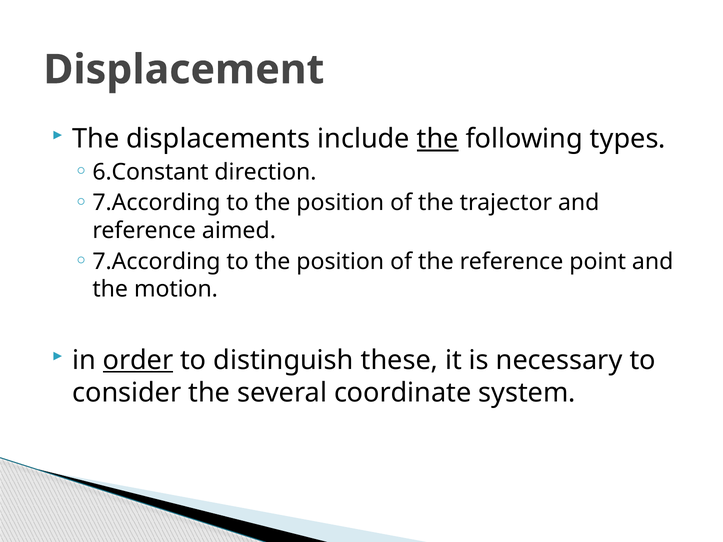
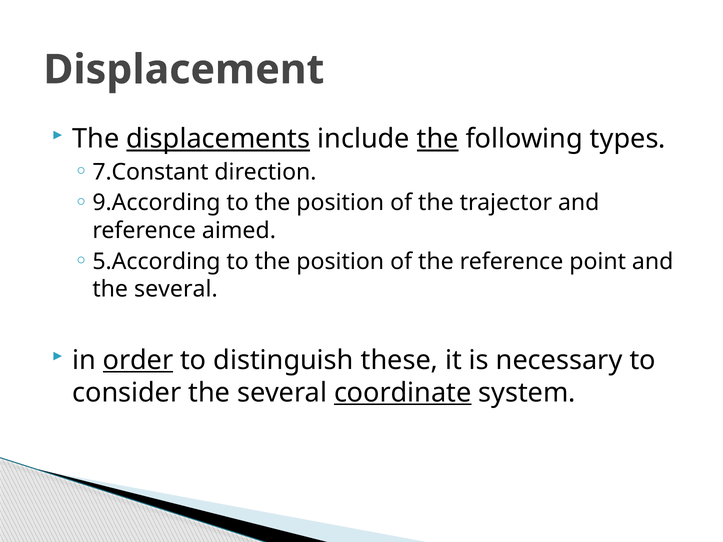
displacements underline: none -> present (218, 139)
6.Constant: 6.Constant -> 7.Constant (150, 172)
7.According: 7.According -> 9.According (156, 203)
7.According: 7.According -> 5.According (156, 262)
motion: motion -> several (176, 289)
coordinate underline: none -> present (403, 393)
